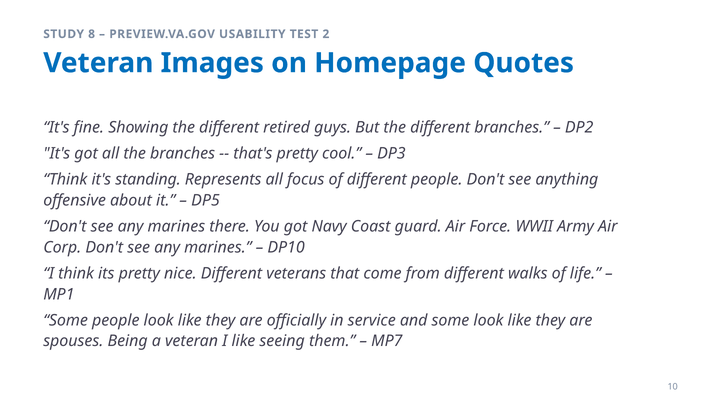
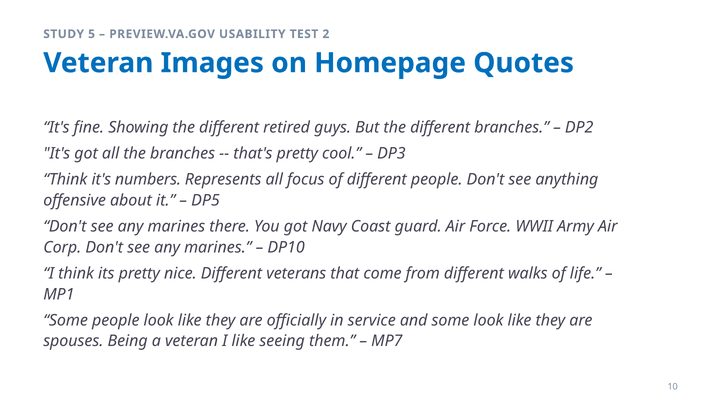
8: 8 -> 5 (92, 34)
standing: standing -> numbers (148, 179)
